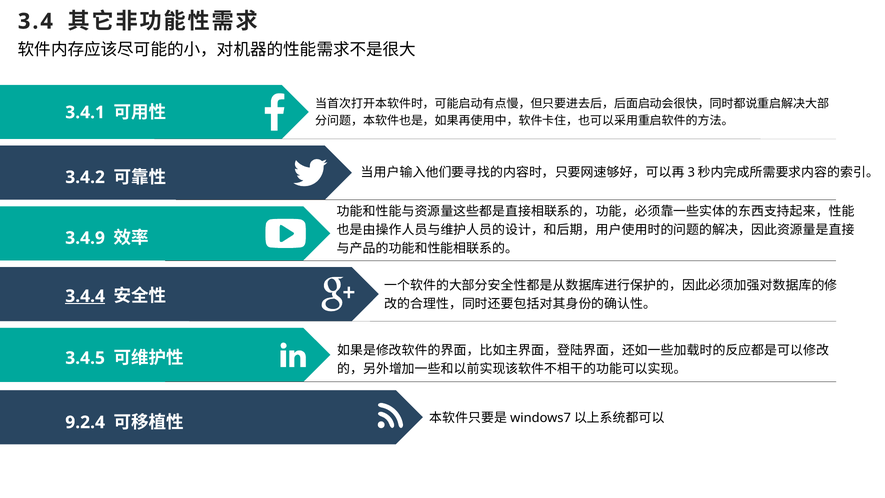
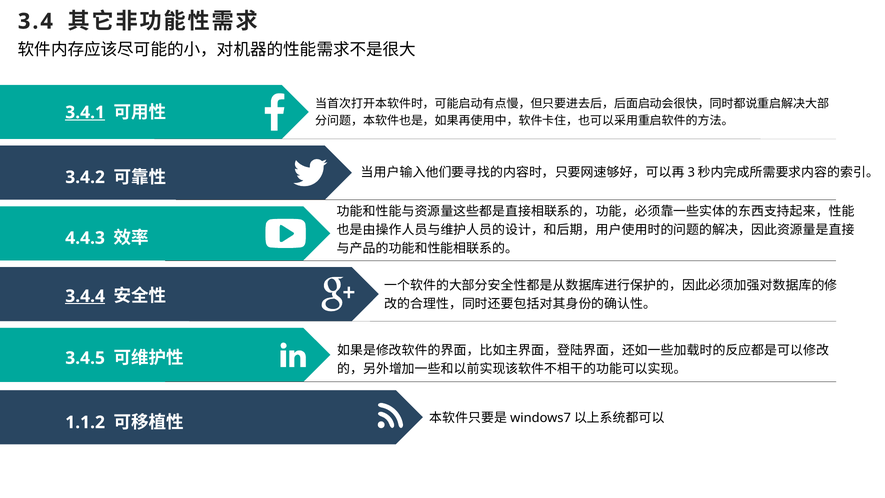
3.4.1 underline: none -> present (85, 112)
3.4.9: 3.4.9 -> 4.4.3 (85, 238)
9.2.4: 9.2.4 -> 1.1.2 (85, 422)
